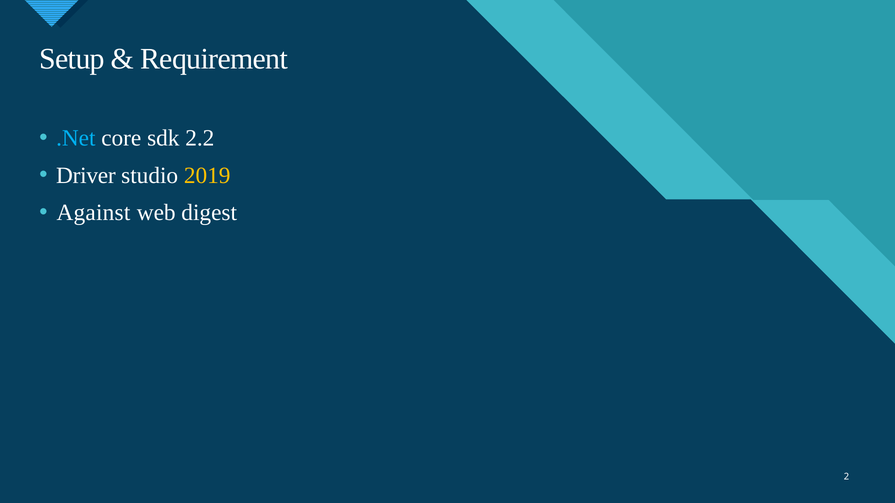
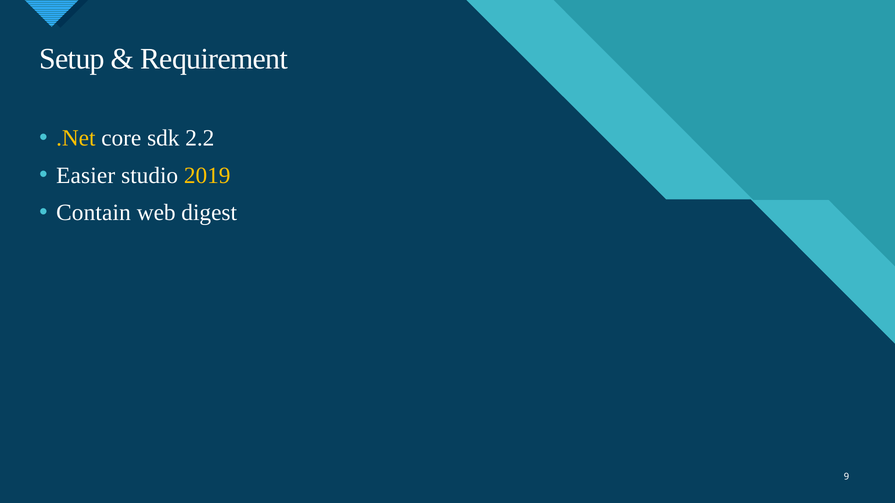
.Net colour: light blue -> yellow (76, 138)
Driver: Driver -> Easier (86, 176)
Against: Against -> Contain (93, 213)
2: 2 -> 9 (847, 477)
